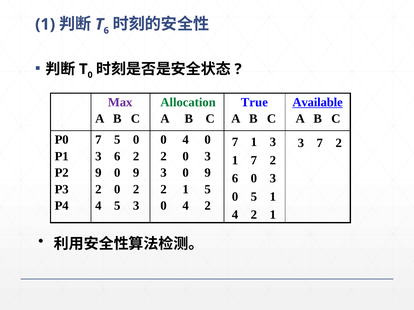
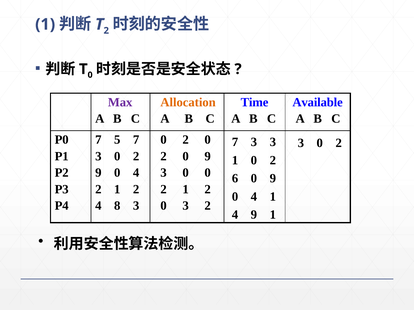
6: 6 -> 2 (106, 31)
Allocation colour: green -> orange (188, 102)
True: True -> Time (255, 102)
Available underline: present -> none (318, 102)
7 5 0: 0 -> 7 (136, 140)
4: 4 -> 2 (186, 140)
1: 1 -> 3 (254, 142)
7: 7 -> 0 (320, 143)
6: 6 -> 0 (117, 157)
2 0 3: 3 -> 9 (208, 157)
1 7: 7 -> 0 (254, 160)
9: 9 -> 4 (136, 173)
3 0 9: 9 -> 0 (208, 173)
6 0 3: 3 -> 9 (273, 179)
0: 0 -> 1 (117, 190)
5: 5 -> 2 (208, 190)
5: 5 -> 4 (254, 197)
4 5: 5 -> 8 (117, 206)
4: 4 -> 3 (186, 206)
2: 2 -> 9 (254, 215)
